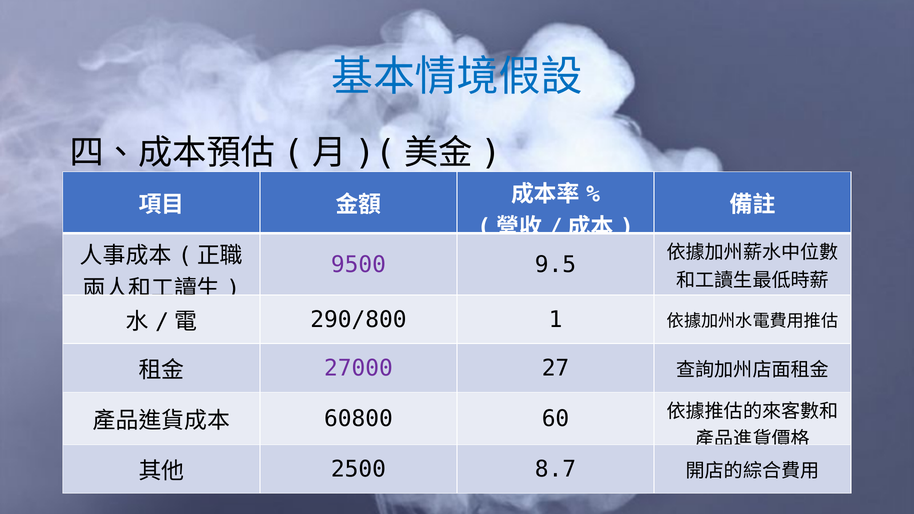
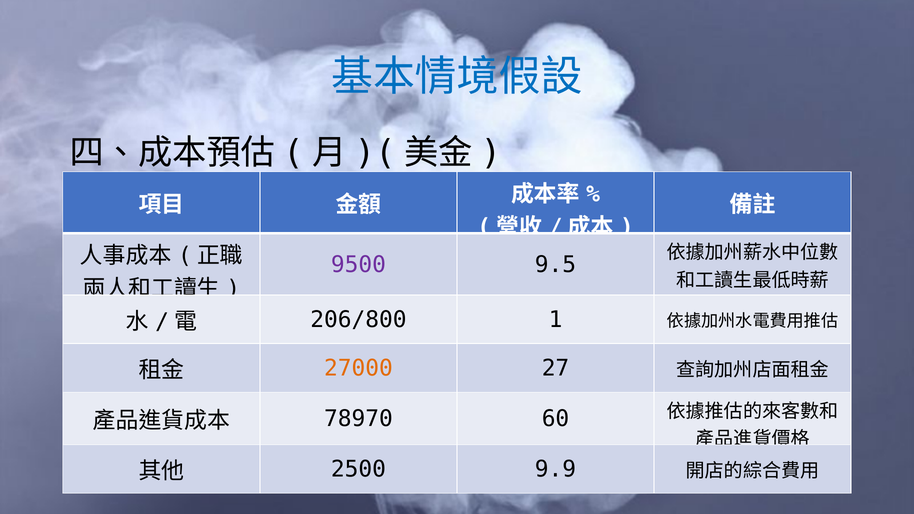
290/800: 290/800 -> 206/800 (358, 320)
27000 colour: purple -> orange (358, 368)
60800: 60800 -> 78970 (358, 419)
8.7: 8.7 -> 9.9 (555, 470)
